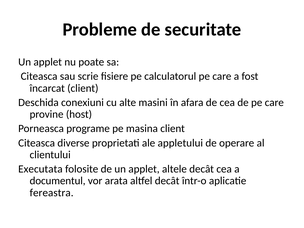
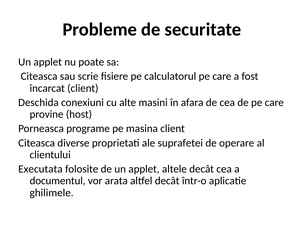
appletului: appletului -> suprafetei (180, 143)
fereastra: fereastra -> ghilimele (52, 193)
